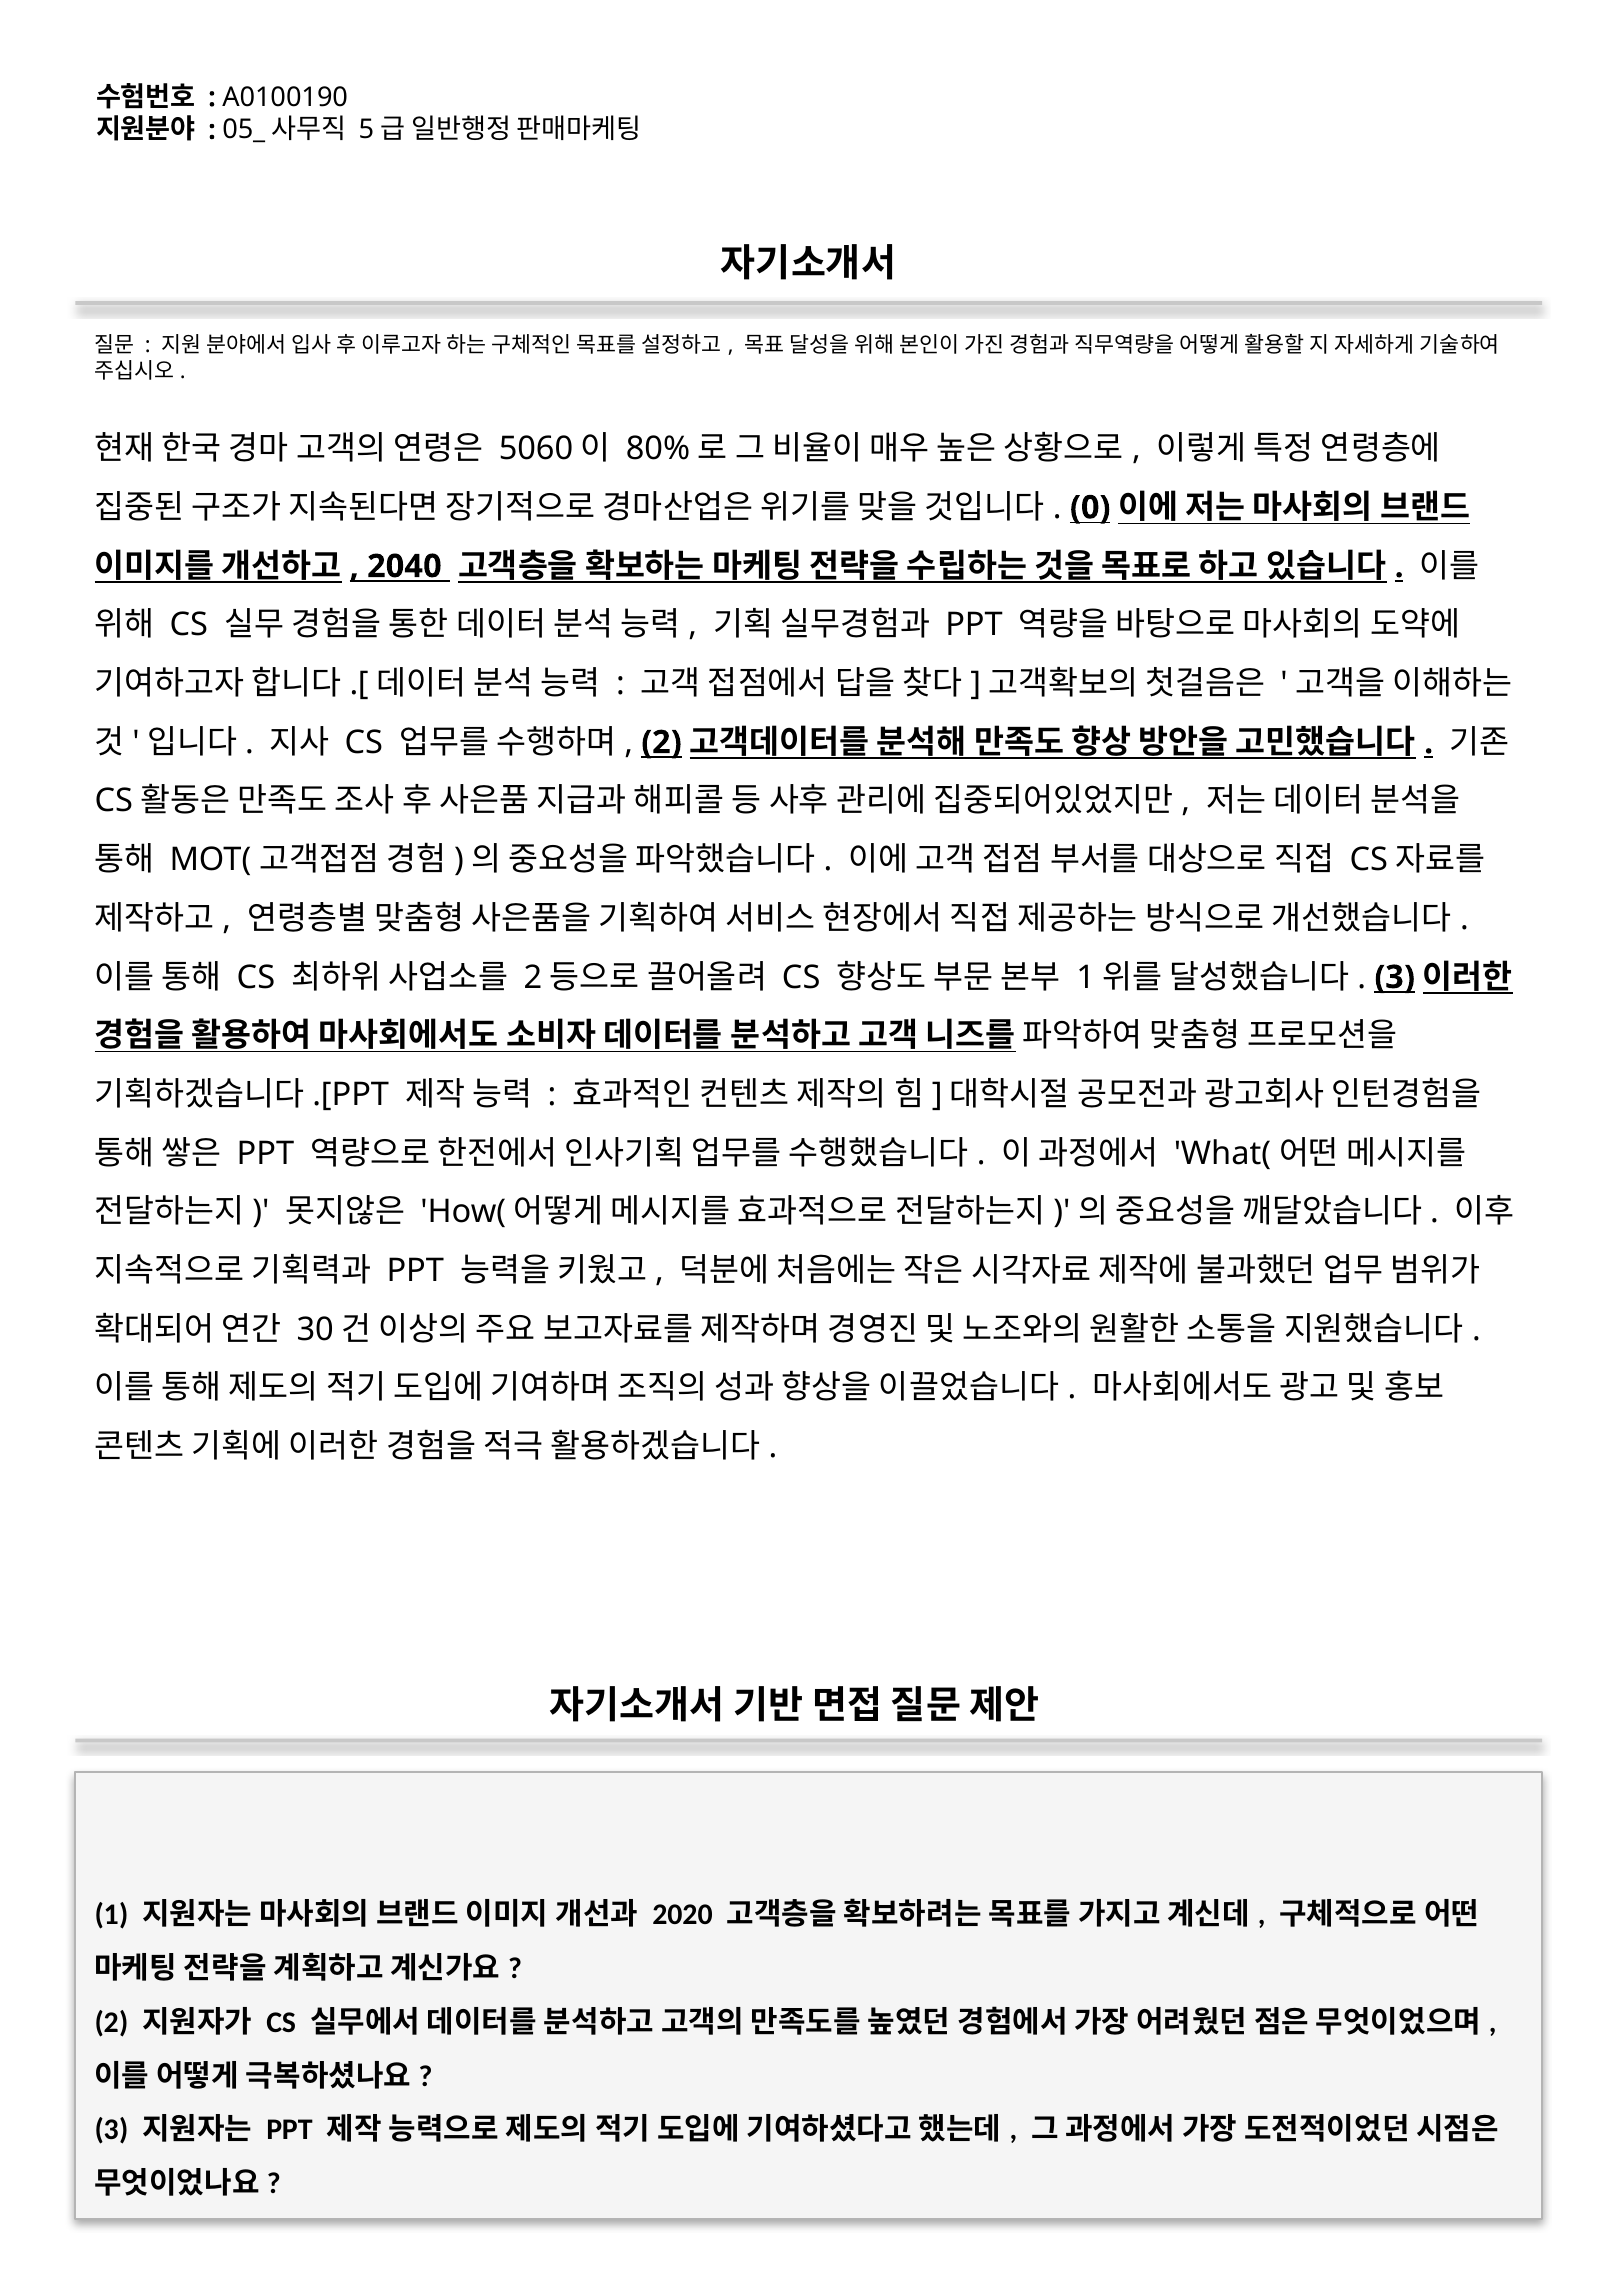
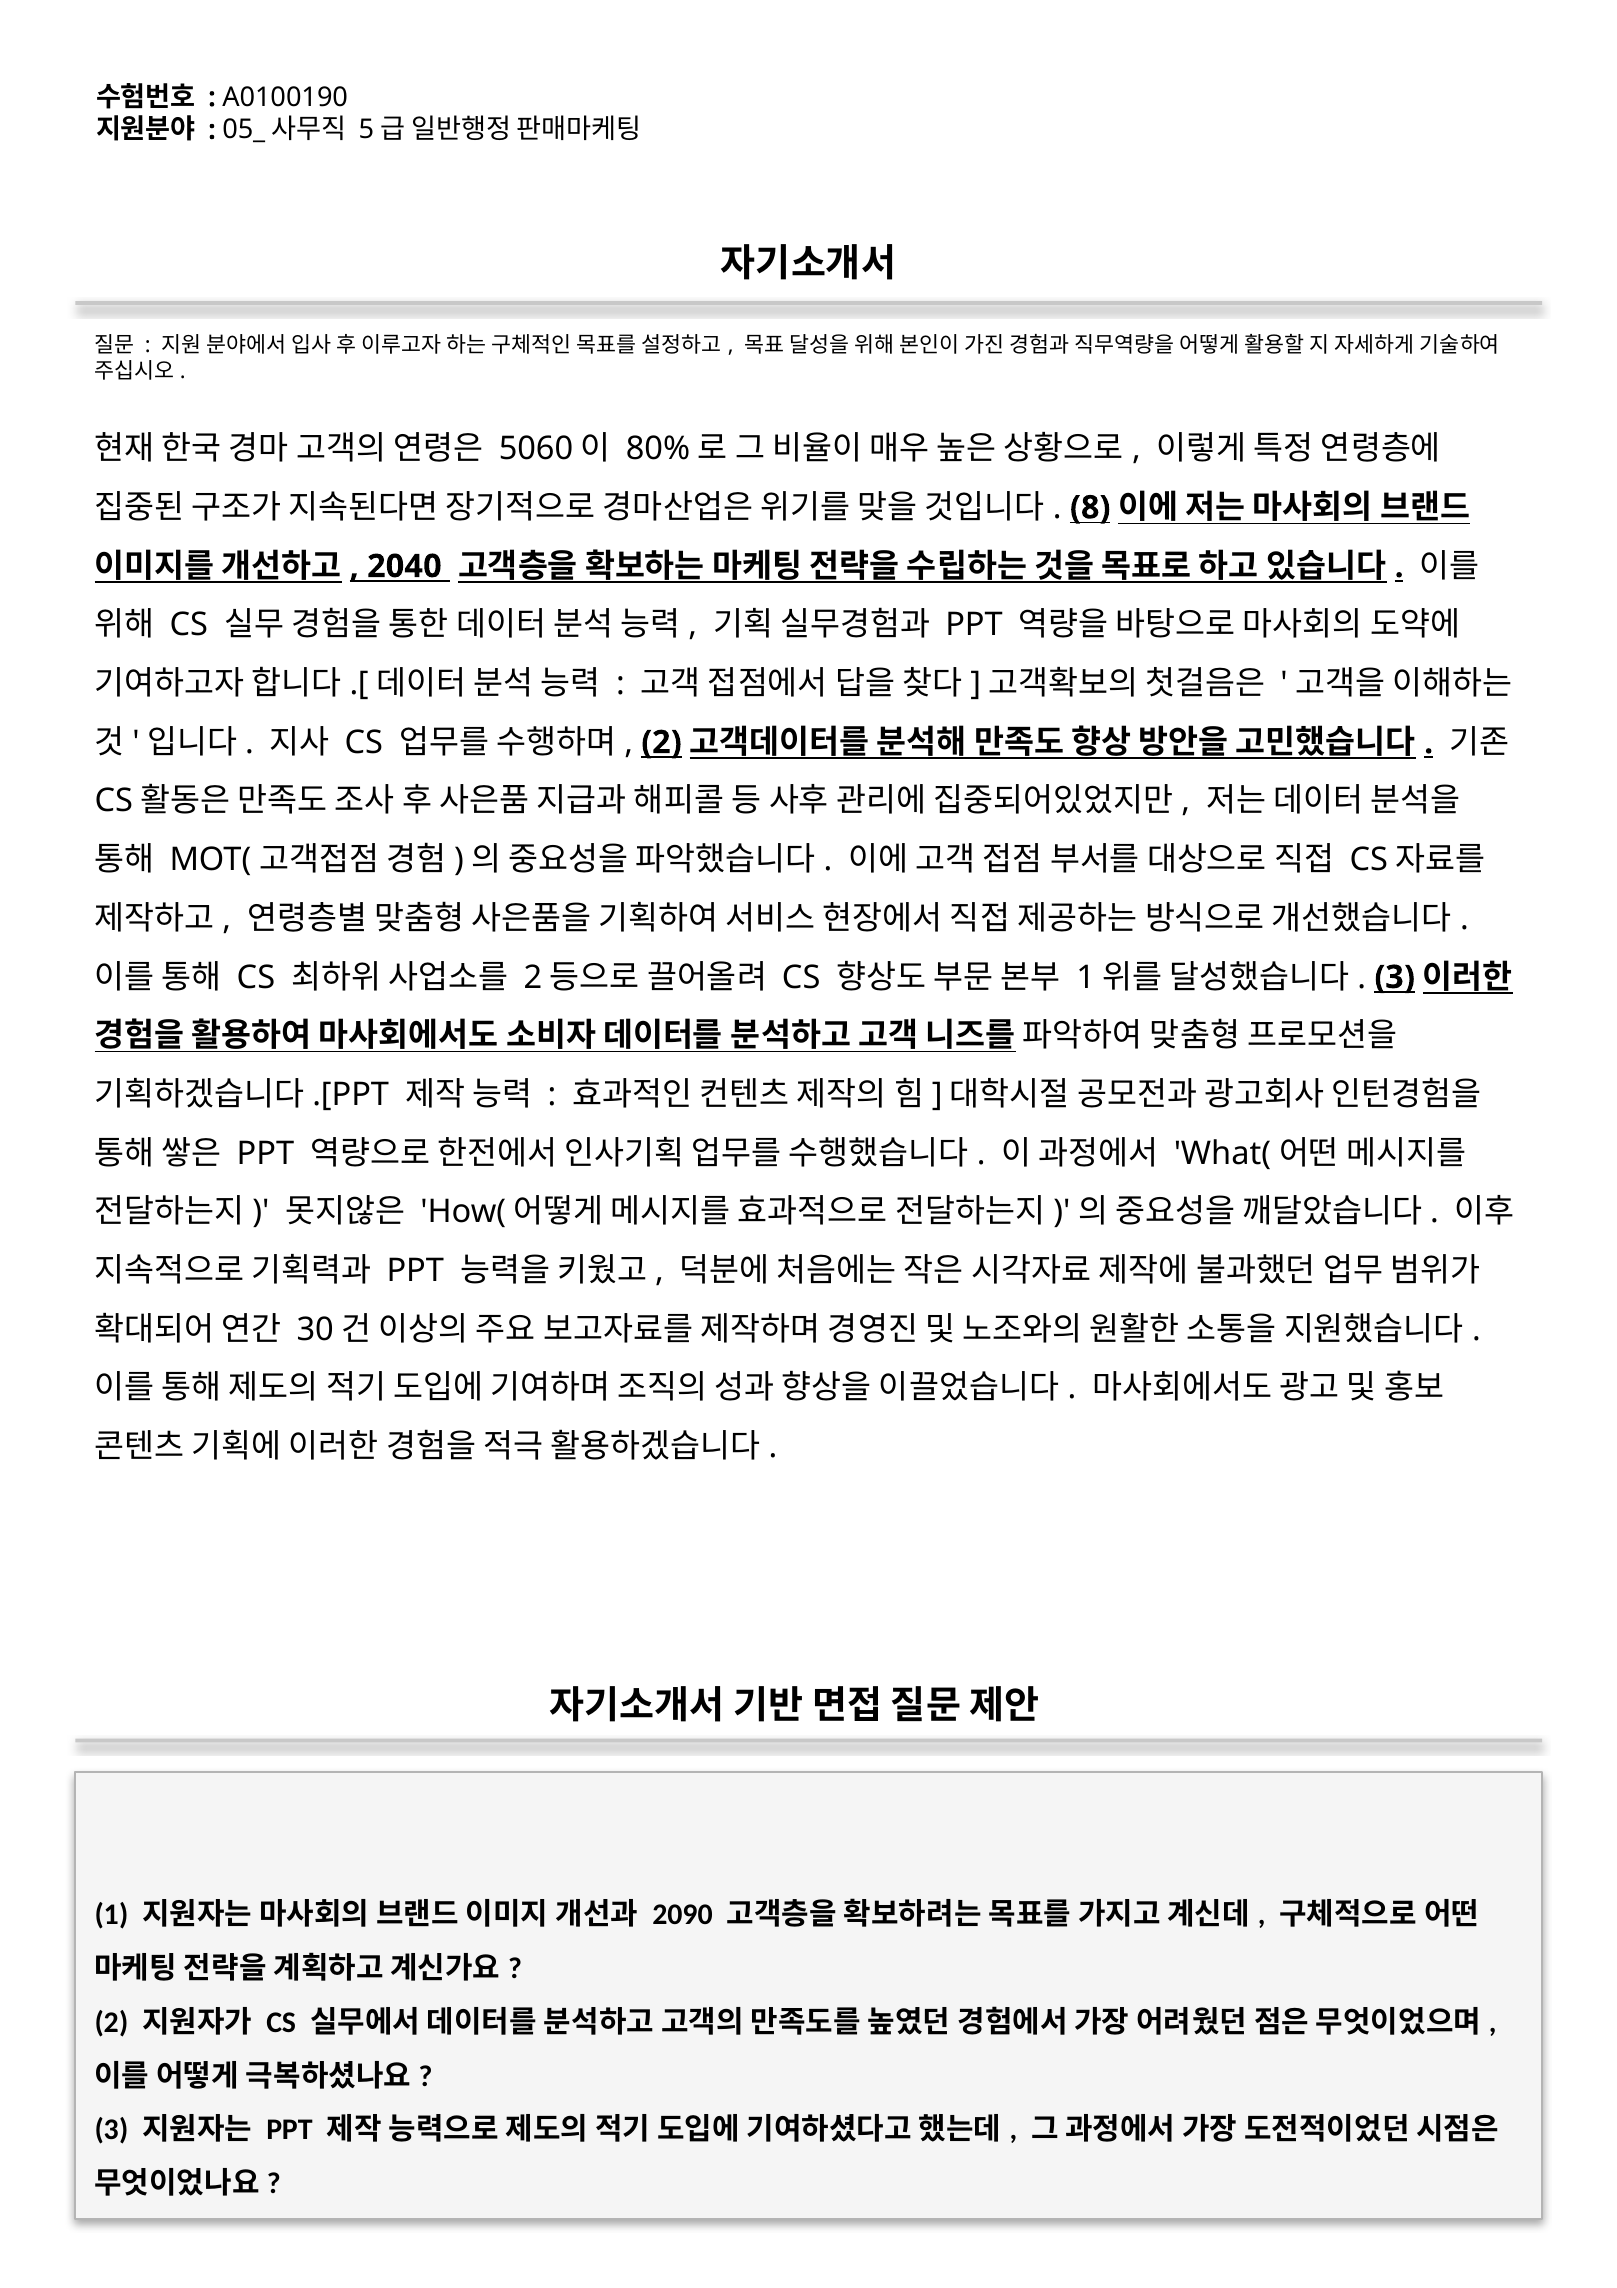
0: 0 -> 8 (1090, 507)
2020: 2020 -> 2090 (682, 1914)
